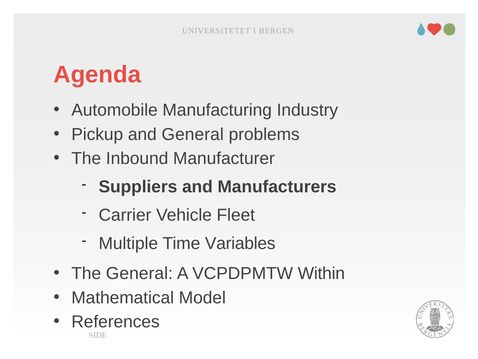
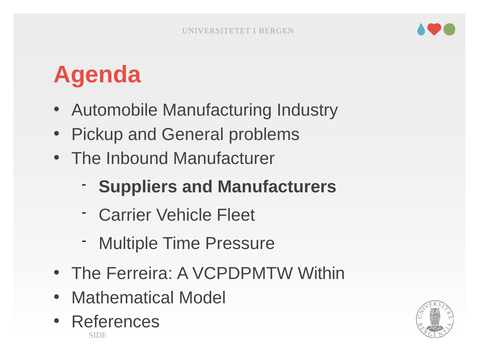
Variables: Variables -> Pressure (240, 243)
The General: General -> Ferreira (139, 273)
